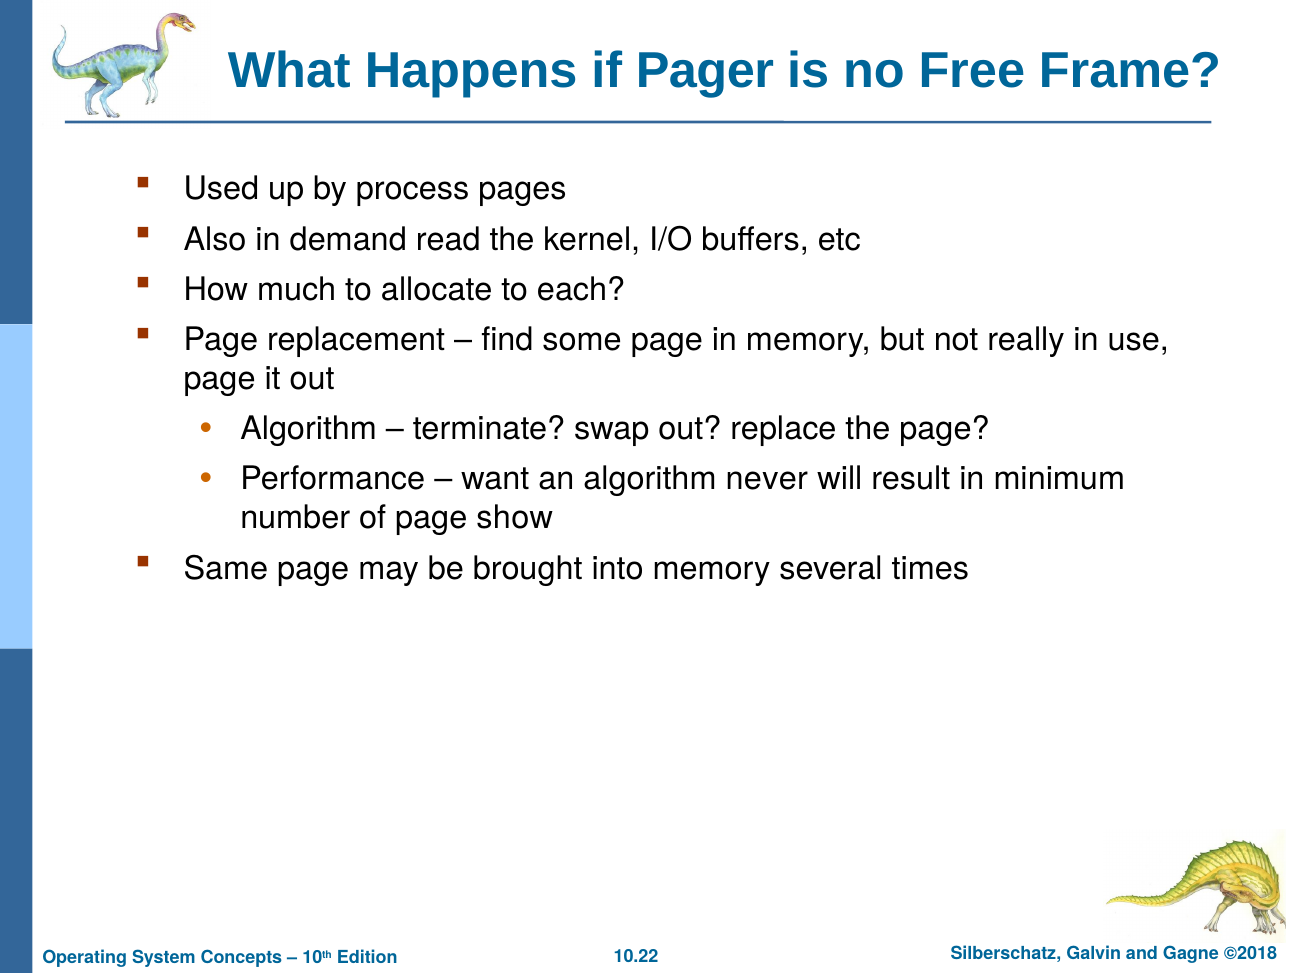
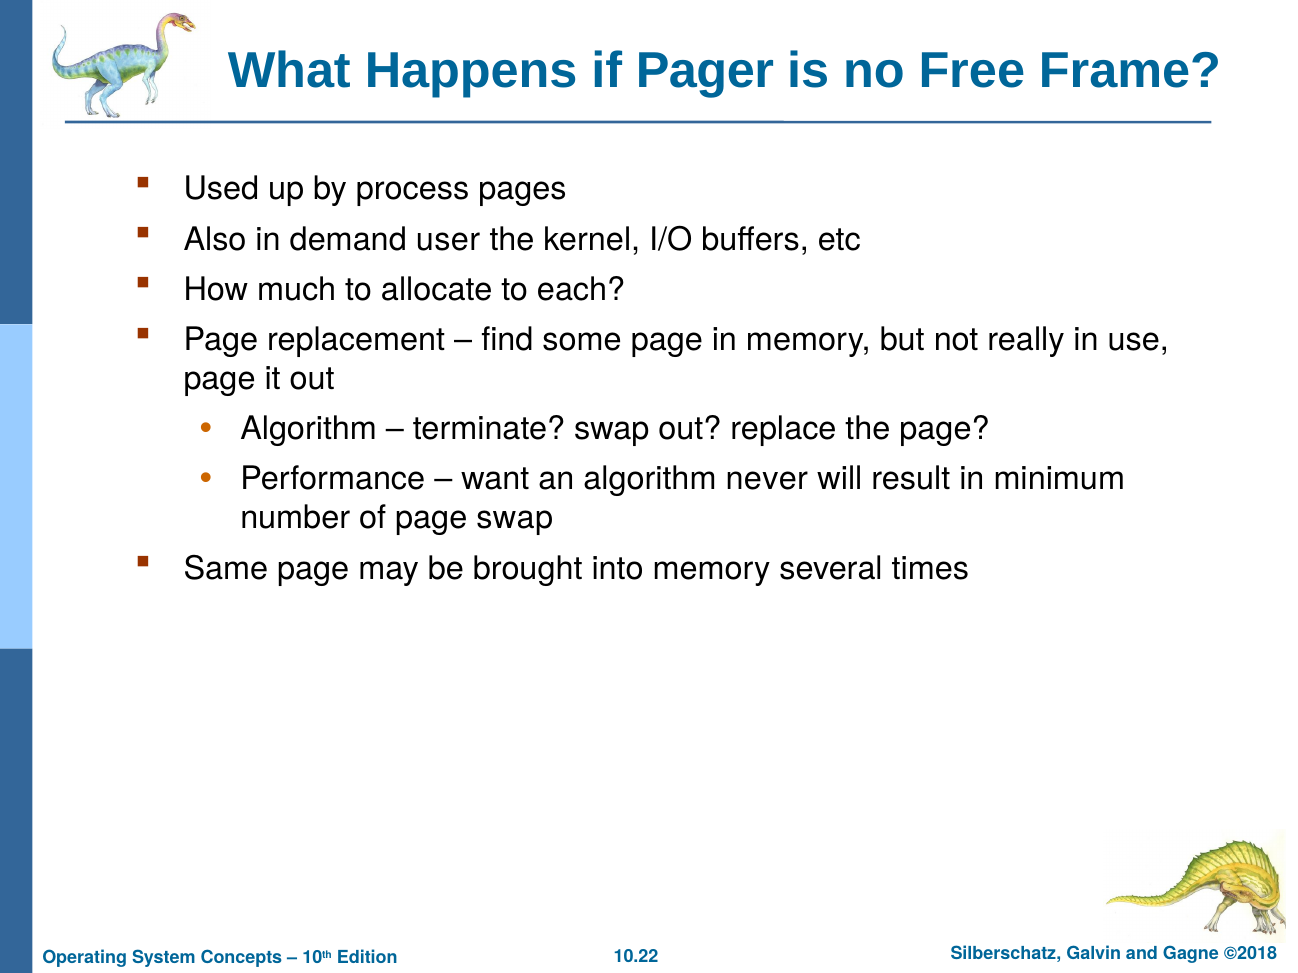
read: read -> user (448, 239)
page show: show -> swap (515, 518)
